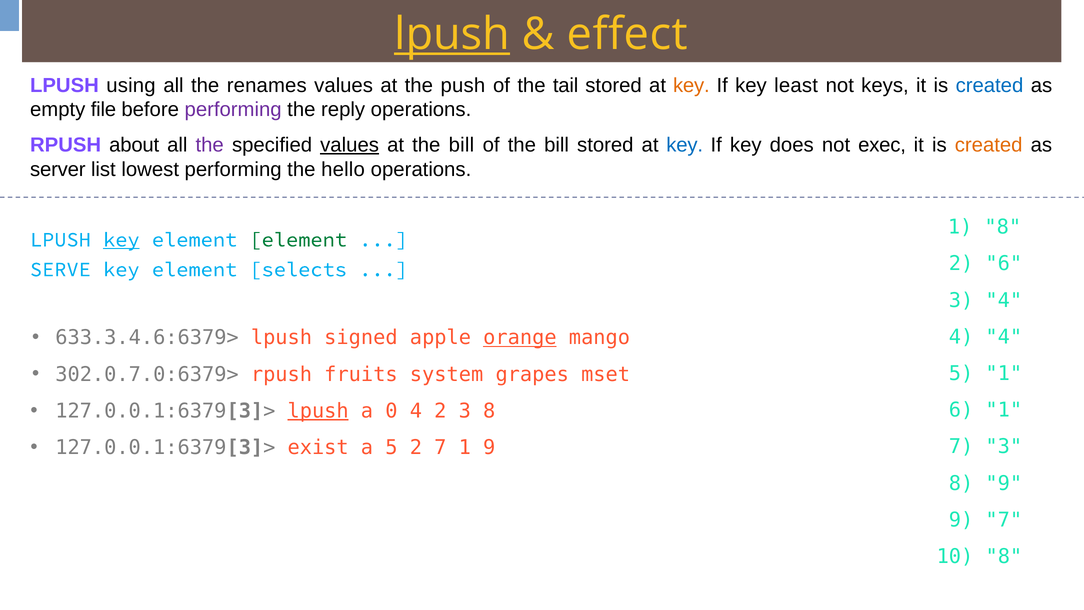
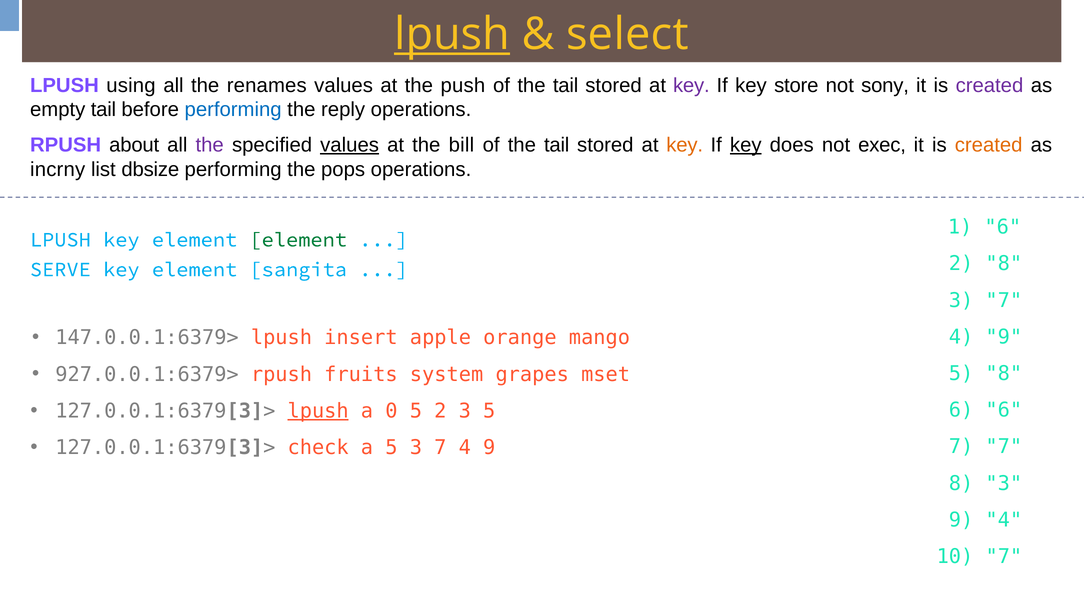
effect: effect -> select (627, 34)
key colour: orange -> purple (691, 85)
least: least -> store (796, 85)
keys: keys -> sony (885, 85)
created colour: blue -> purple (989, 85)
empty file: file -> tail (103, 110)
performing colour: purple -> blue (233, 110)
bill: bill -> tail (557, 145)
key colour: blue -> orange (685, 145)
key underline: none -> present (746, 145)
server: server -> incrny (58, 169)
lowest: lowest -> dbsize (150, 169)
hello: hello -> pops (343, 169)
1 8: 8 -> 6 (1003, 227)
key underline: present -> none (121, 240)
2 6: 6 -> 8 (1004, 264)
selects: selects -> sangita (298, 269)
4: 4 -> 7 (1004, 300)
633.3.4.6:6379>: 633.3.4.6:6379> -> 147.0.0.1:6379> (147, 338)
signed: signed -> insert (361, 338)
orange underline: present -> none (520, 338)
4: 4 -> 9 (1004, 337)
302.0.7.0:6379>: 302.0.7.0:6379> -> 927.0.0.1:6379> (147, 374)
5 1: 1 -> 8 (1004, 373)
0 4: 4 -> 5 (416, 411)
2 3 8: 8 -> 5 (489, 411)
6 1: 1 -> 6 (1004, 410)
exist: exist -> check (318, 447)
5 2: 2 -> 3 (416, 447)
1: 1 -> 4 (465, 447)
7 3: 3 -> 7 (1004, 447)
9: 9 -> 3 (1004, 483)
9 7: 7 -> 4 (1004, 520)
10 8: 8 -> 7 (1004, 556)
